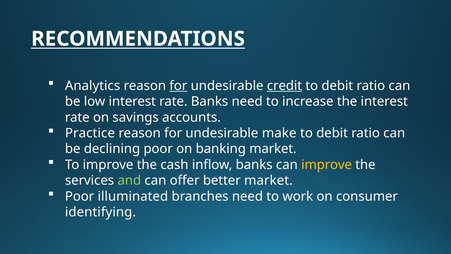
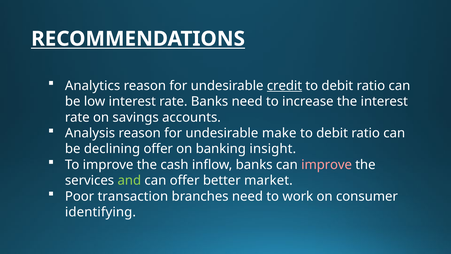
for underline: present -> none (178, 86)
Practice: Practice -> Analysis (90, 133)
declining poor: poor -> offer (158, 149)
banking market: market -> insight (273, 149)
improve colour: yellow -> pink (327, 165)
illuminated: illuminated -> transaction (133, 196)
